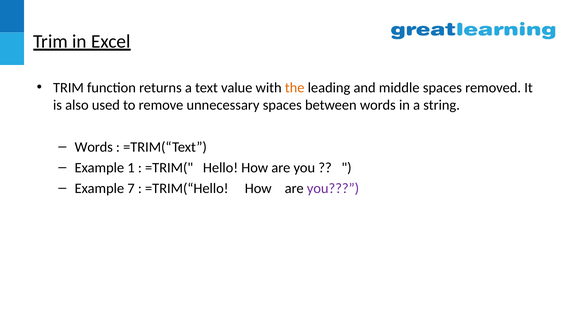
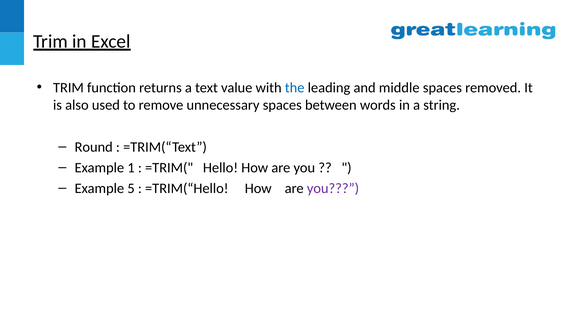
the colour: orange -> blue (295, 88)
Words: Words -> Round (94, 147)
7: 7 -> 5 (131, 188)
